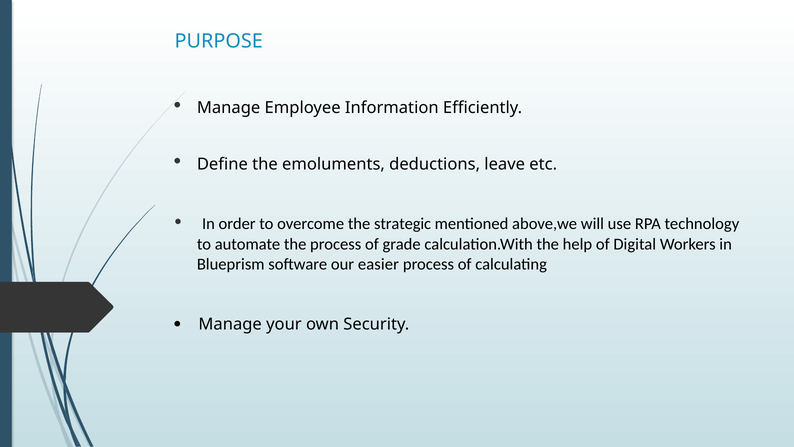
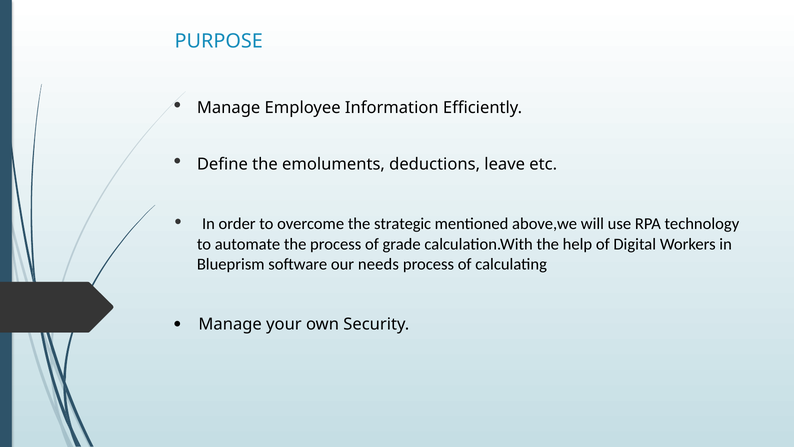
easier: easier -> needs (378, 264)
